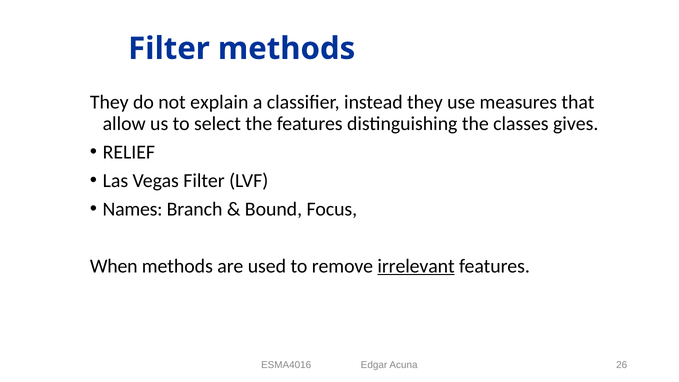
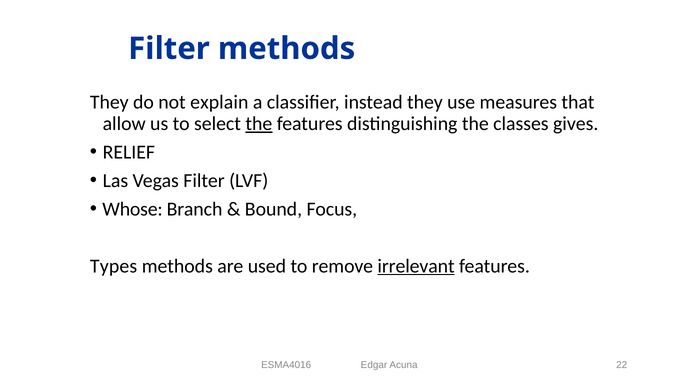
the underline: none -> present (259, 124)
Names: Names -> Whose (133, 209)
When: When -> Types (114, 266)
26: 26 -> 22 (622, 365)
